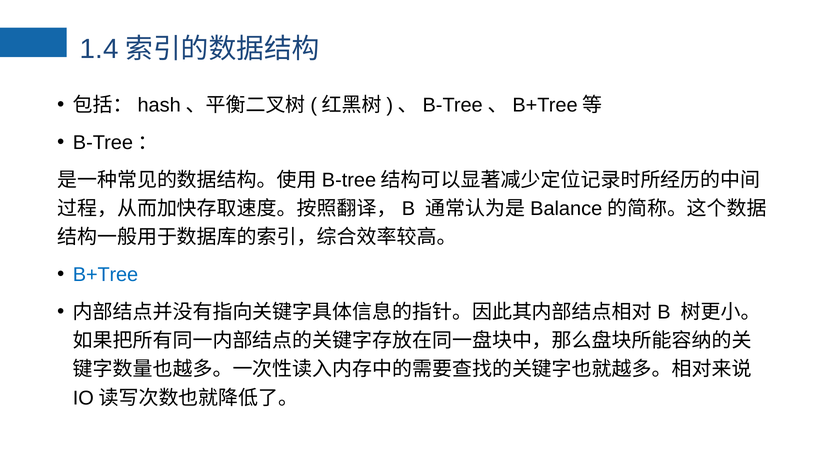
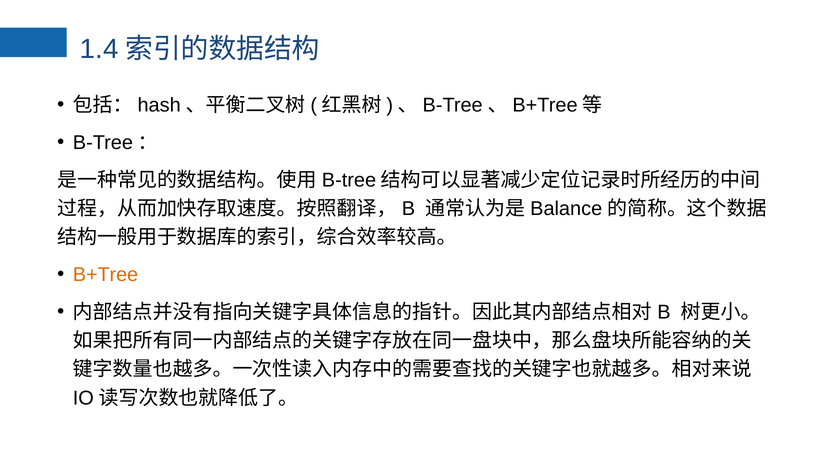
B+Tree colour: blue -> orange (106, 275)
